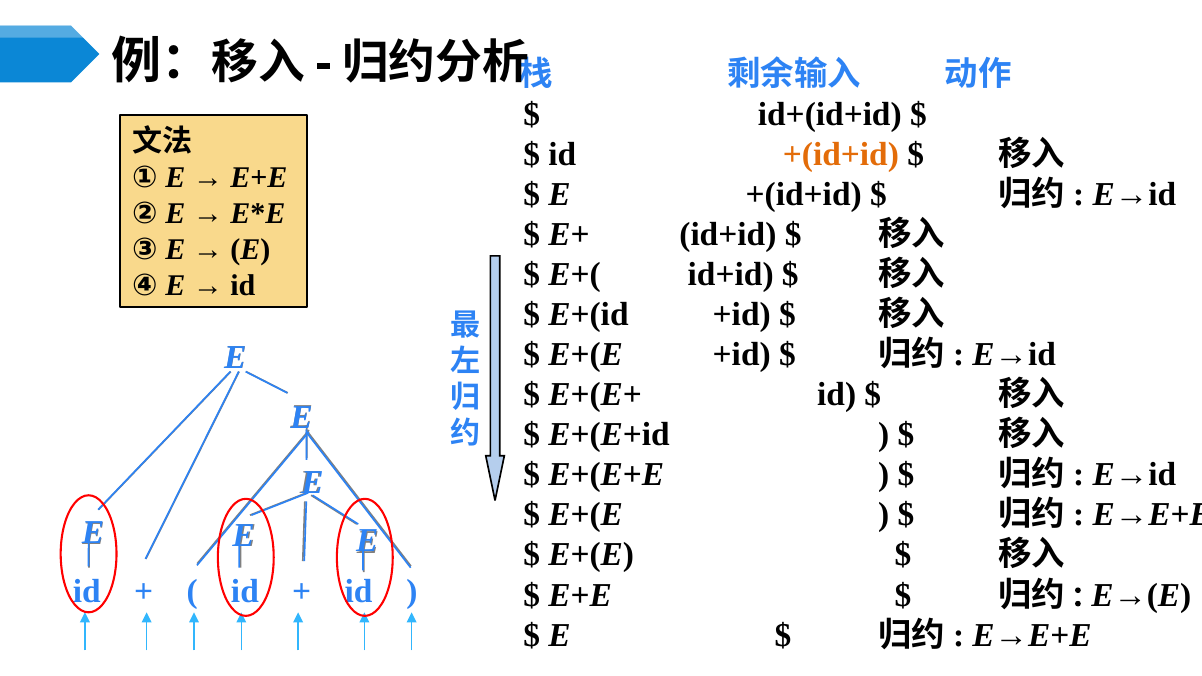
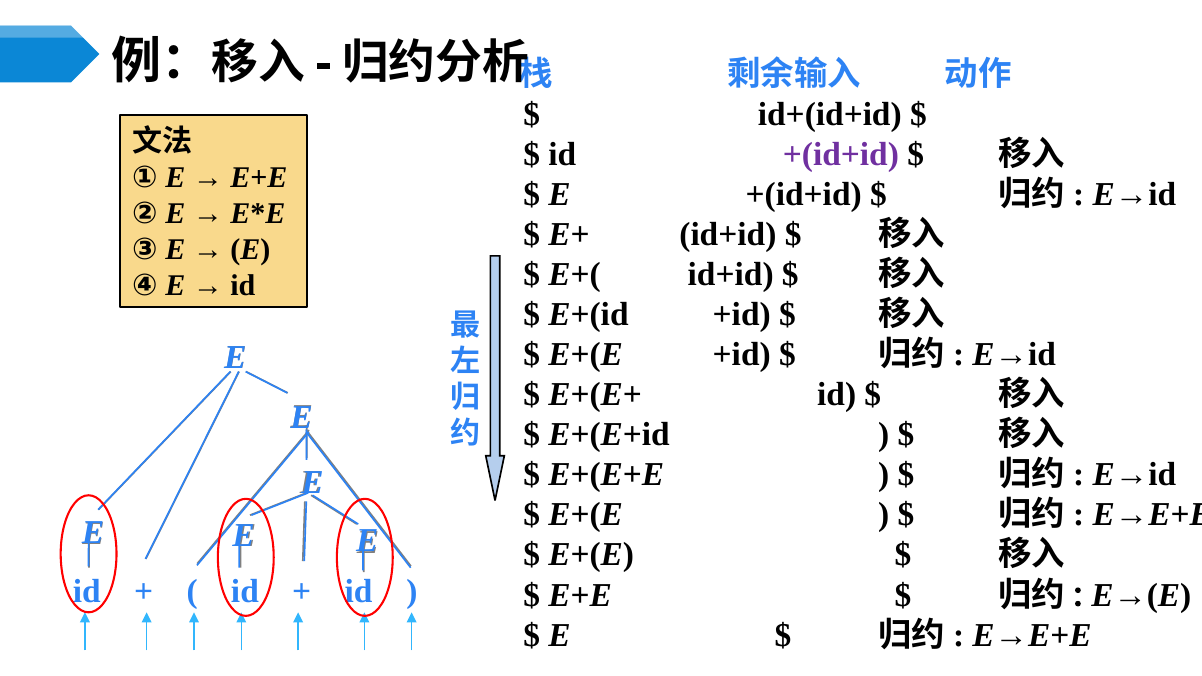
+(id+id colour: orange -> purple (841, 154)
